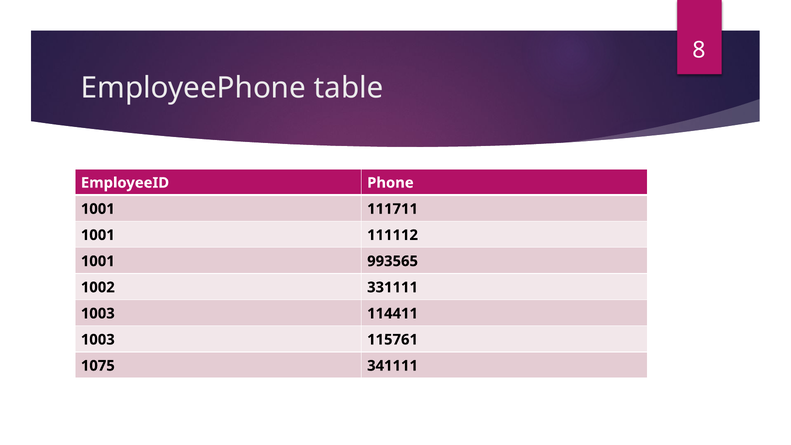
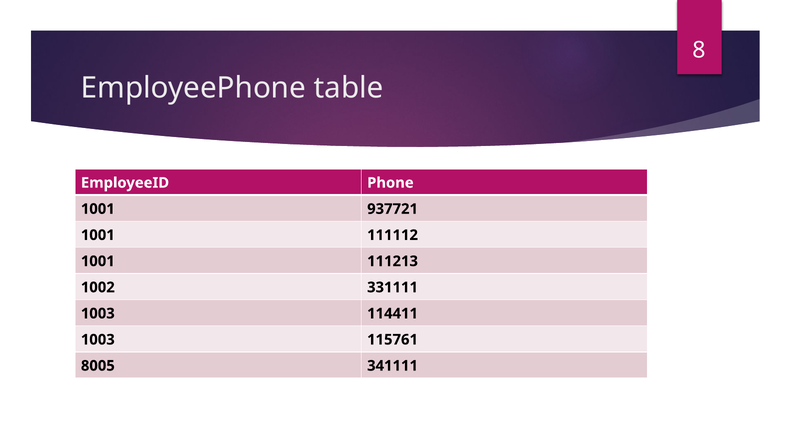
111711: 111711 -> 937721 (393, 209)
993565: 993565 -> 111213 (393, 261)
1075: 1075 -> 8005 (98, 366)
